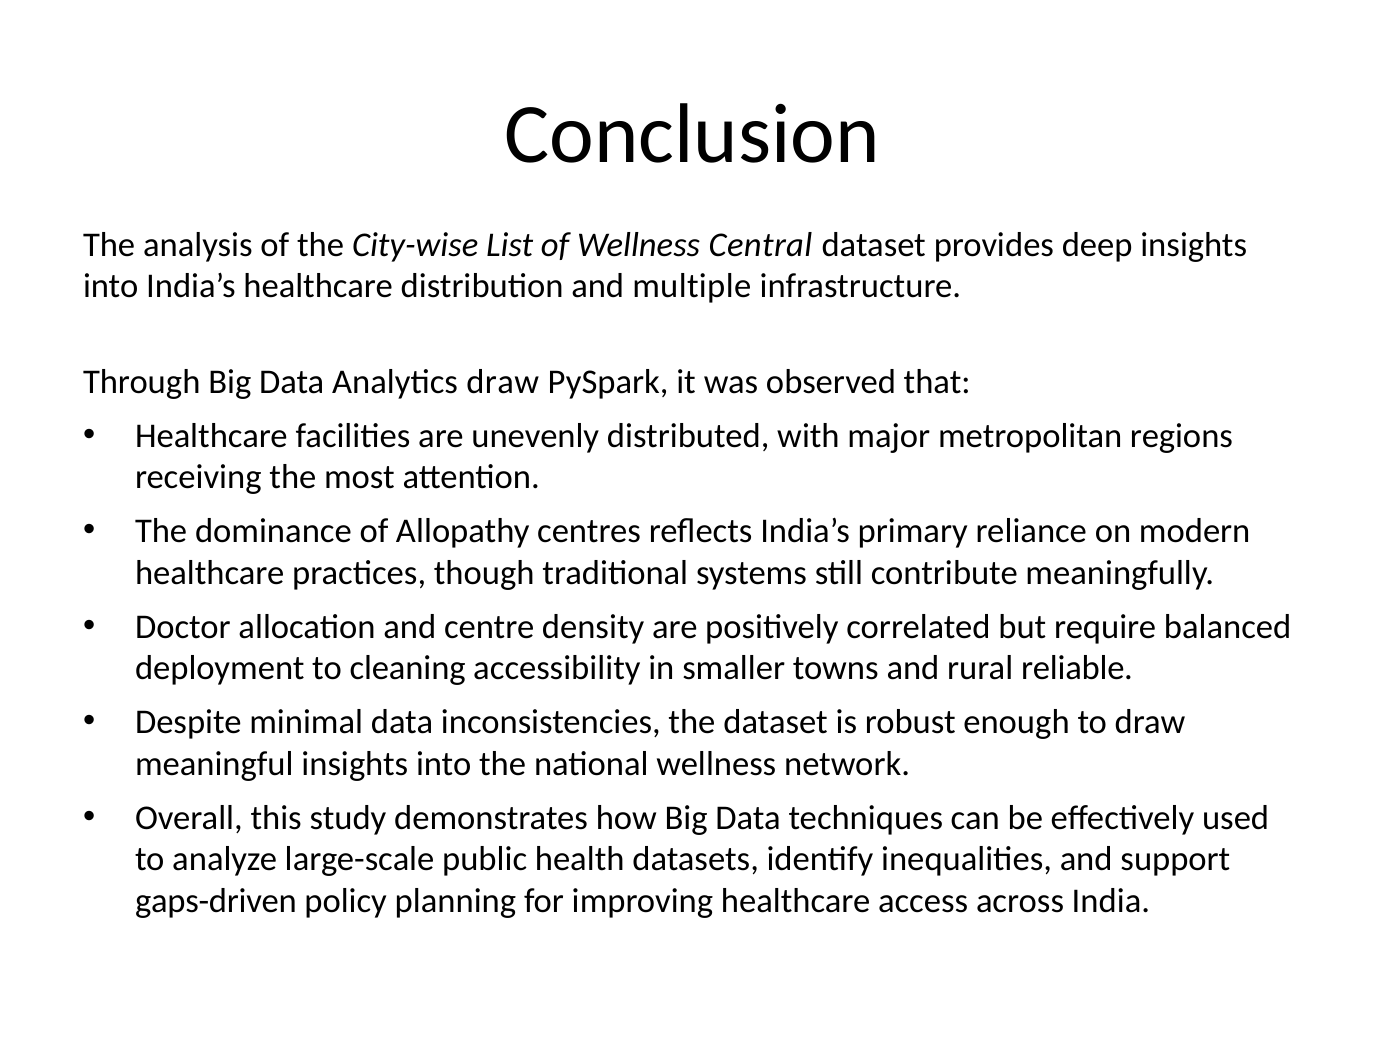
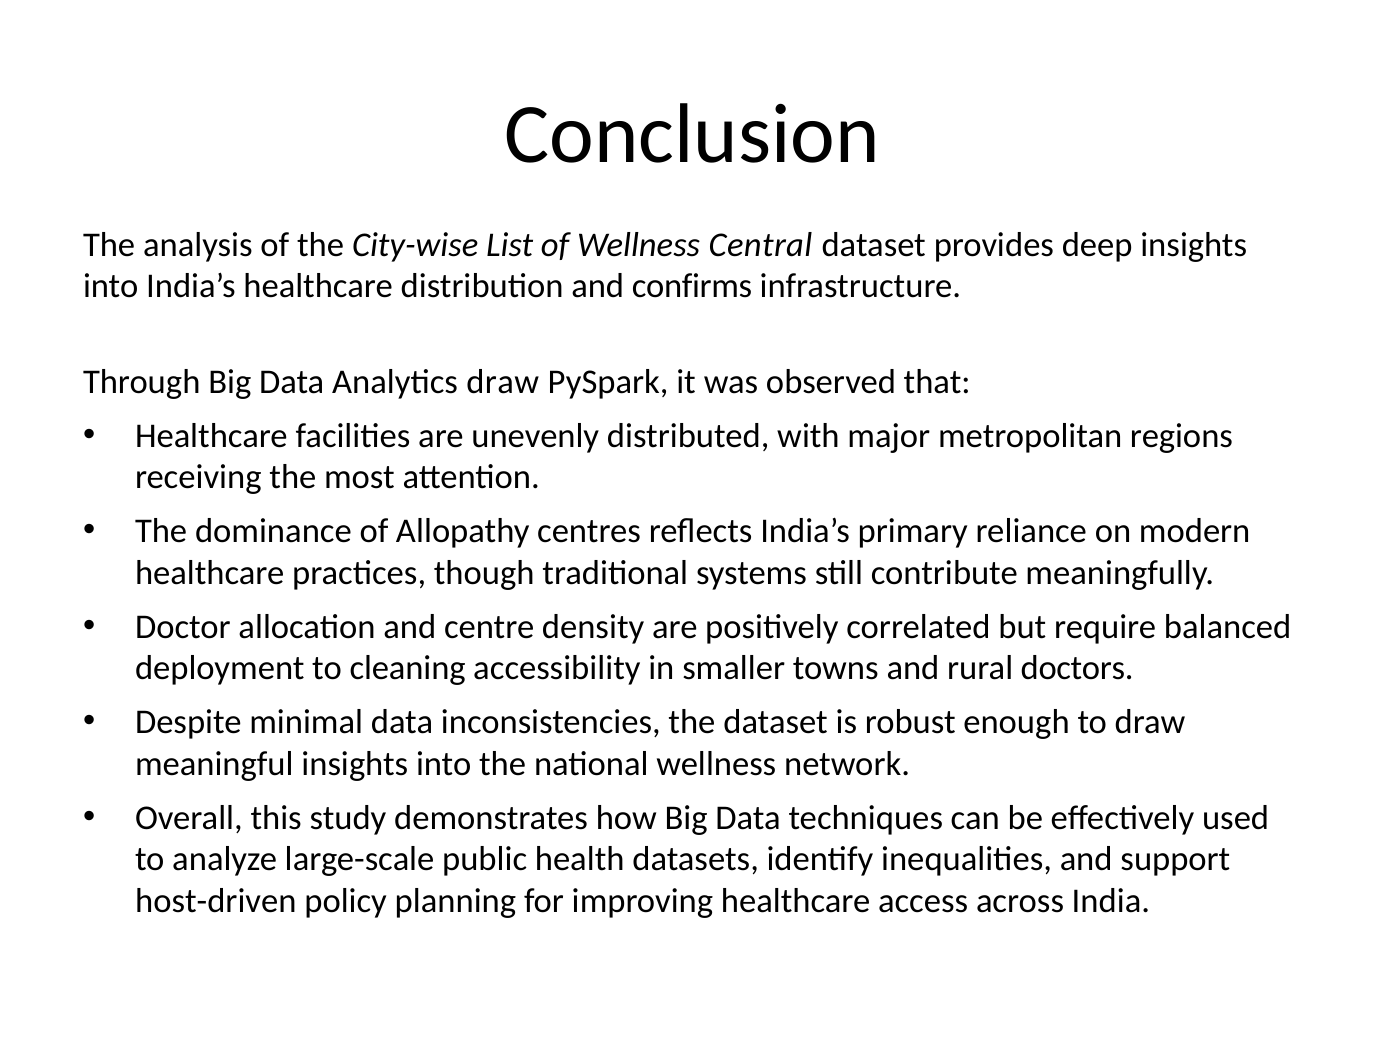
multiple: multiple -> confirms (692, 286)
reliable: reliable -> doctors (1077, 668)
gaps-driven: gaps-driven -> host-driven (216, 900)
